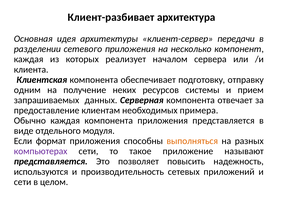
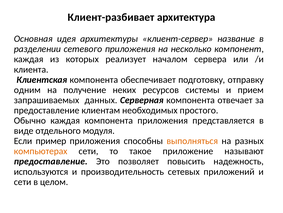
передачи: передачи -> название (236, 39)
примера: примера -> простого (199, 110)
формат: формат -> пример (51, 141)
компьютерах colour: purple -> orange (41, 151)
представляется: представляется -> предоставление (51, 161)
